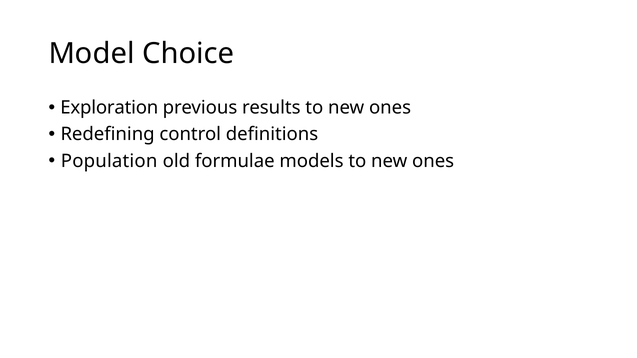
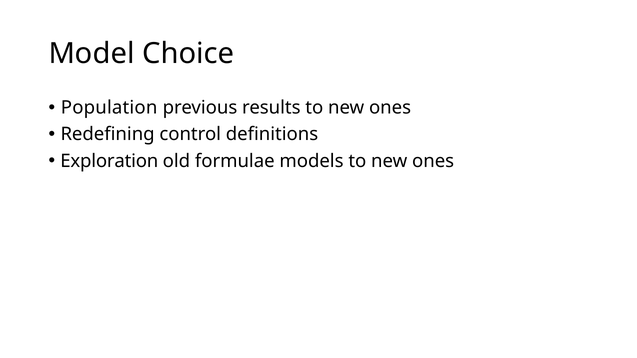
Exploration: Exploration -> Population (109, 108)
Population: Population -> Exploration (109, 161)
